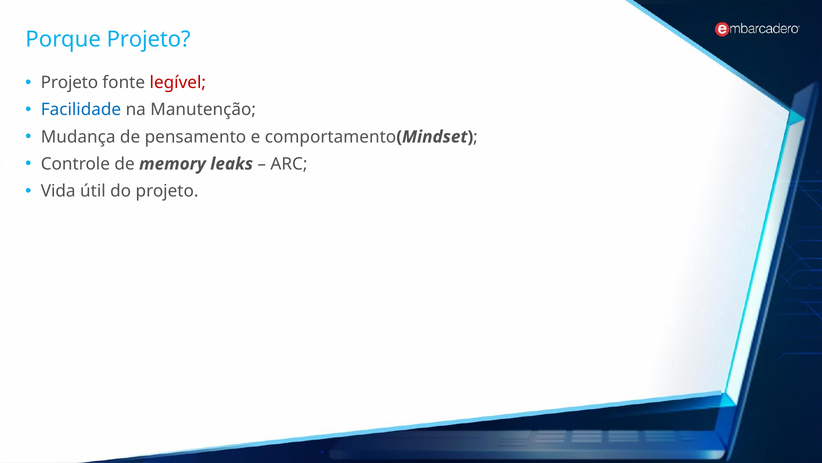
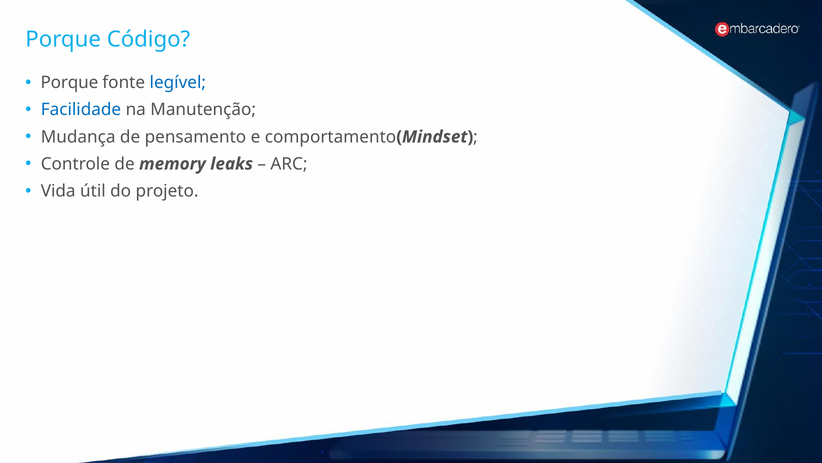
Porque Projeto: Projeto -> Código (149, 39)
Projeto: Projeto -> Porque (69, 83)
legível colour: red -> blue (178, 83)
